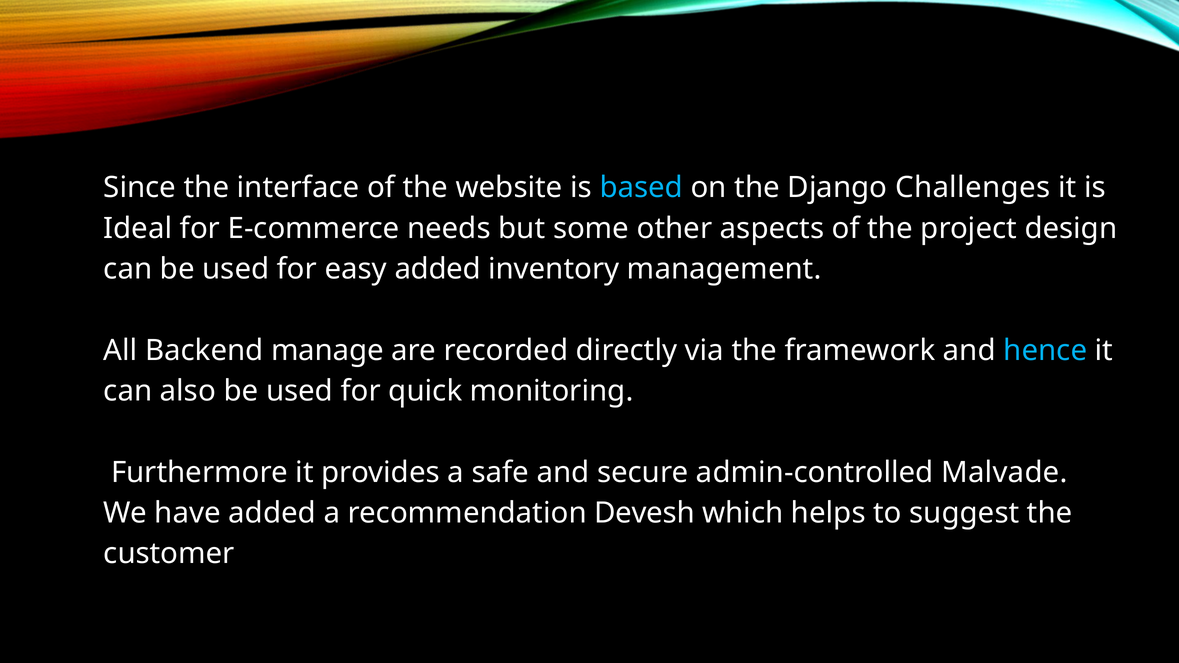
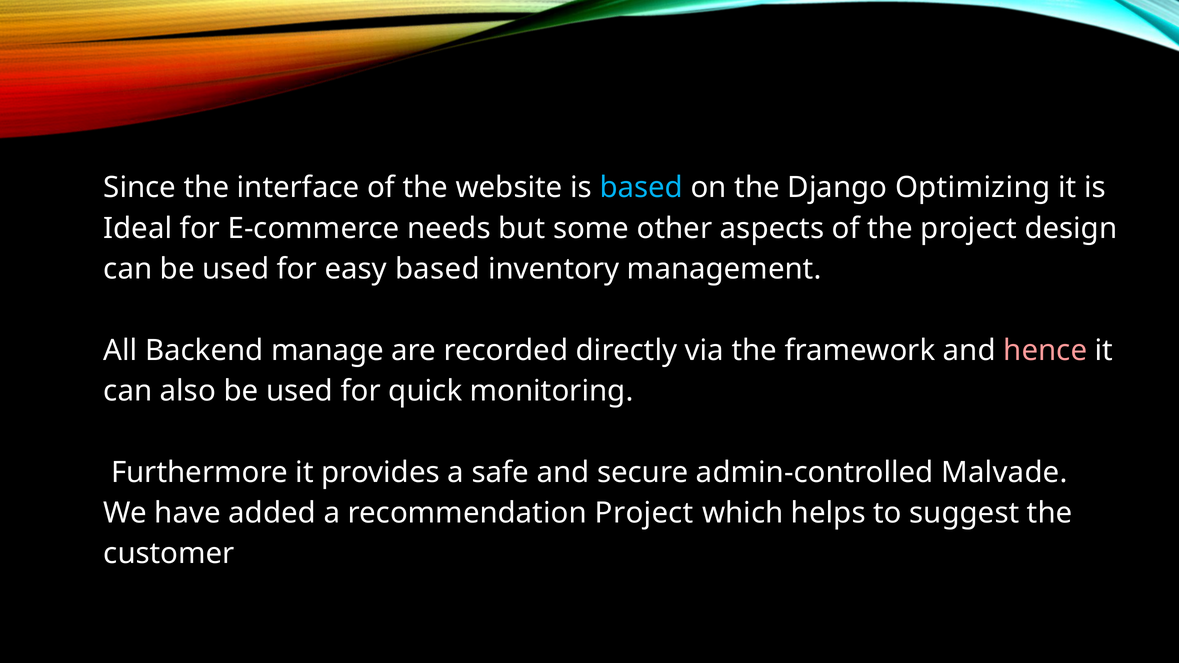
Challenges: Challenges -> Optimizing (973, 188)
easy added: added -> based (437, 269)
hence colour: light blue -> pink (1045, 350)
recommendation Devesh: Devesh -> Project (644, 513)
